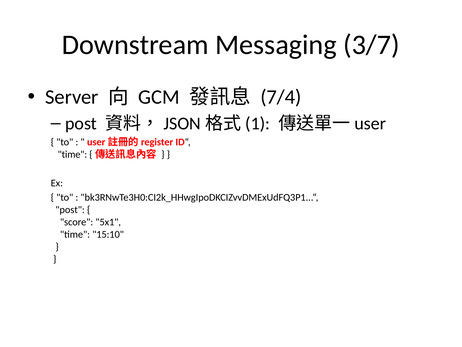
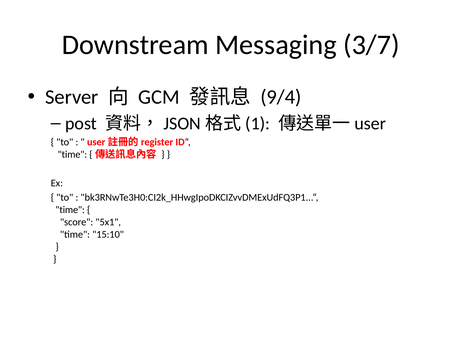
7/4: 7/4 -> 9/4 (281, 97)
post: post -> time (70, 209)
